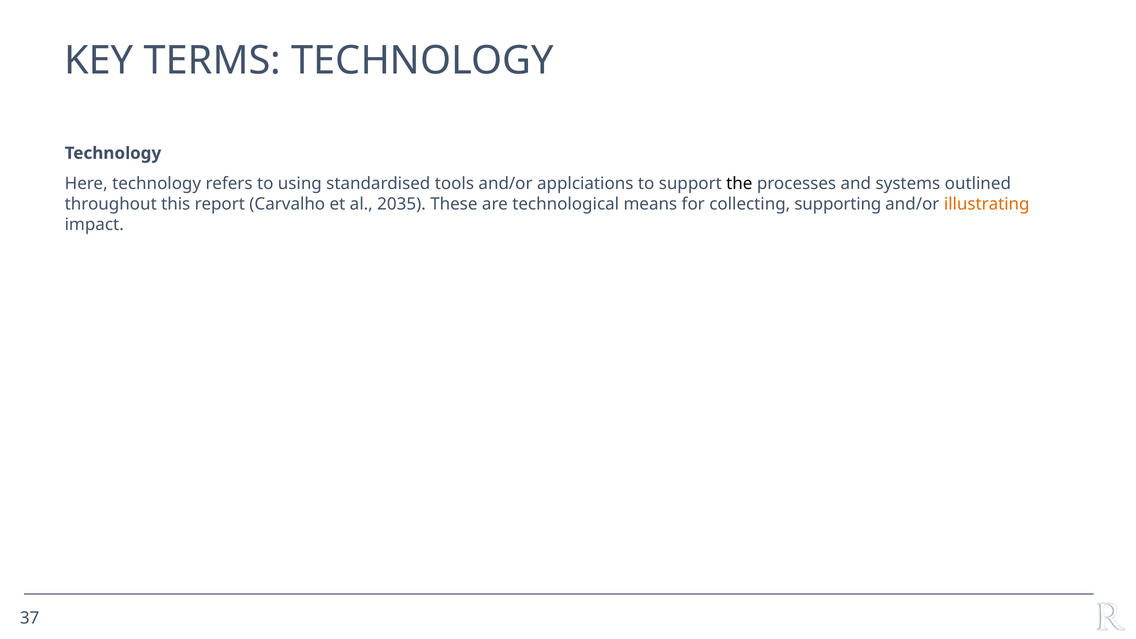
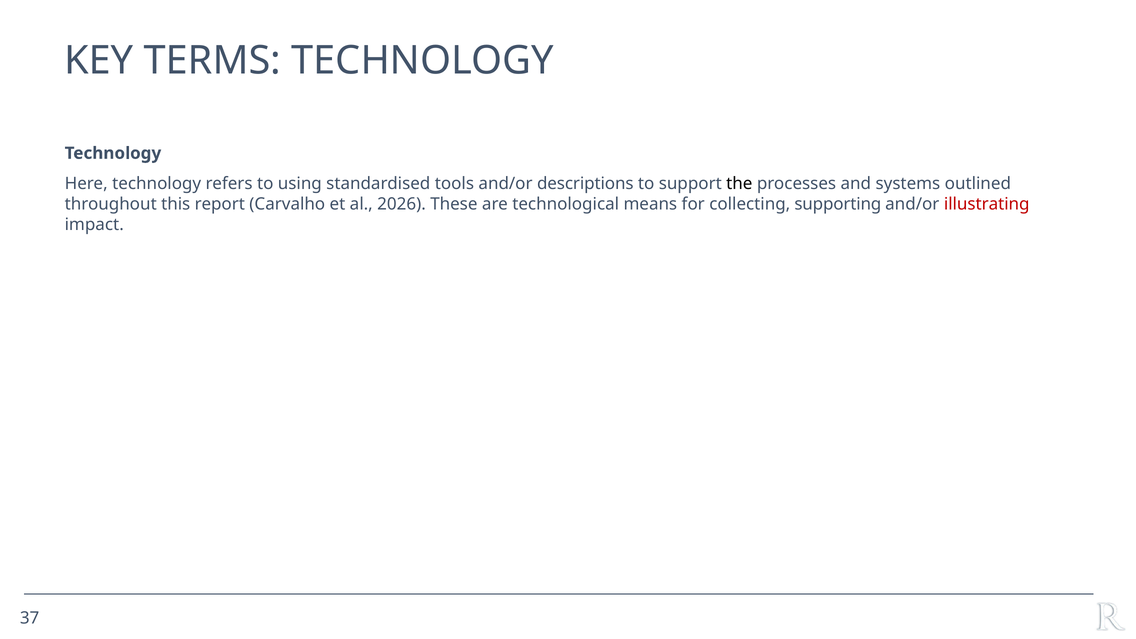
applciations: applciations -> descriptions (585, 184)
2035: 2035 -> 2026 (402, 204)
illustrating colour: orange -> red (987, 204)
